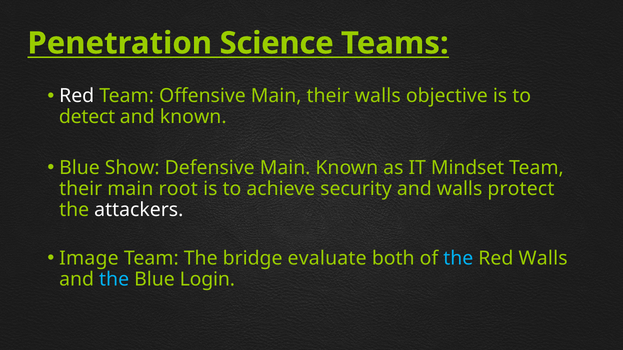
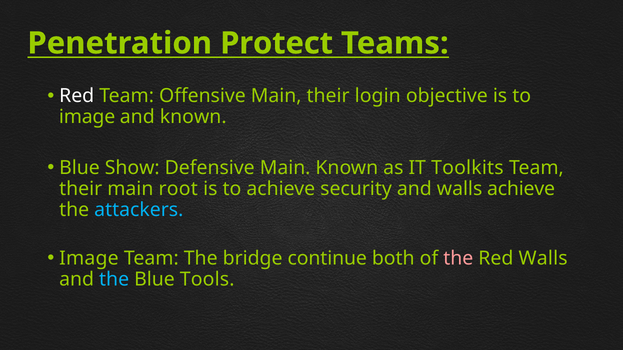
Science: Science -> Protect (277, 43)
their walls: walls -> login (378, 96)
detect: detect -> image (87, 117)
Mindset: Mindset -> Toolkits (467, 168)
walls protect: protect -> achieve (521, 189)
attackers colour: white -> light blue (139, 210)
evaluate: evaluate -> continue (327, 259)
the colour: light blue -> pink (458, 259)
Login: Login -> Tools (207, 280)
